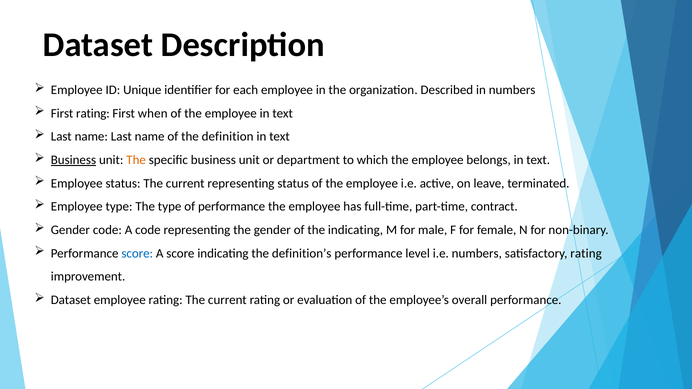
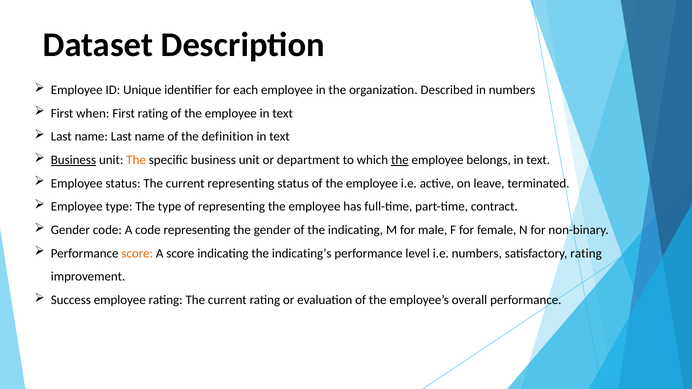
First rating: rating -> when (93, 113)
First when: when -> rating (153, 113)
the underline: none -> present (400, 160)
of performance: performance -> representing (232, 207)
score colour: blue -> orange (137, 253)
definition’s: definition’s -> indicating’s (302, 253)
Dataset: Dataset -> Success (71, 300)
